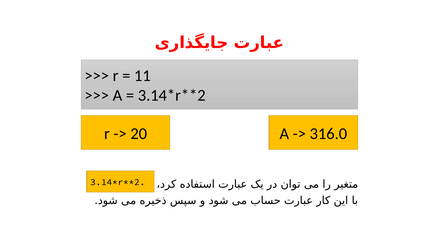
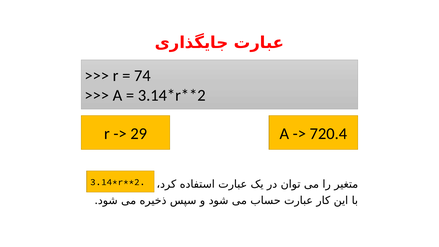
11: 11 -> 74 (142, 76)
20: 20 -> 29 (139, 134)
316.0: 316.0 -> 720.4 (328, 134)
